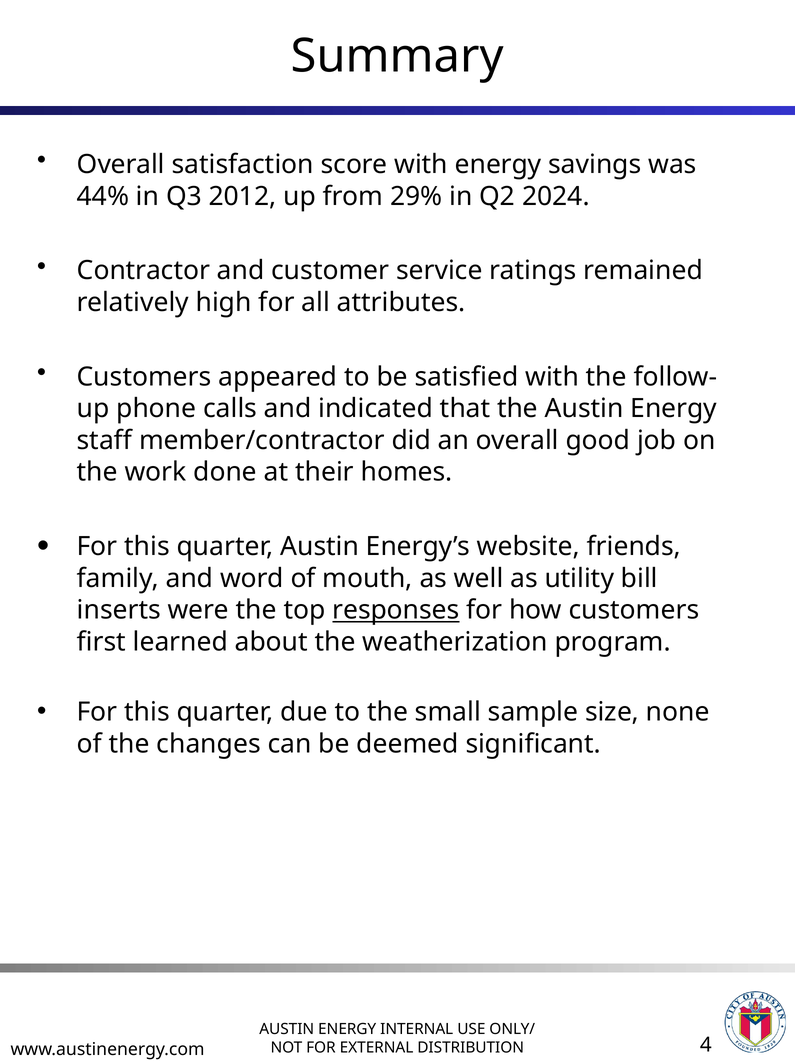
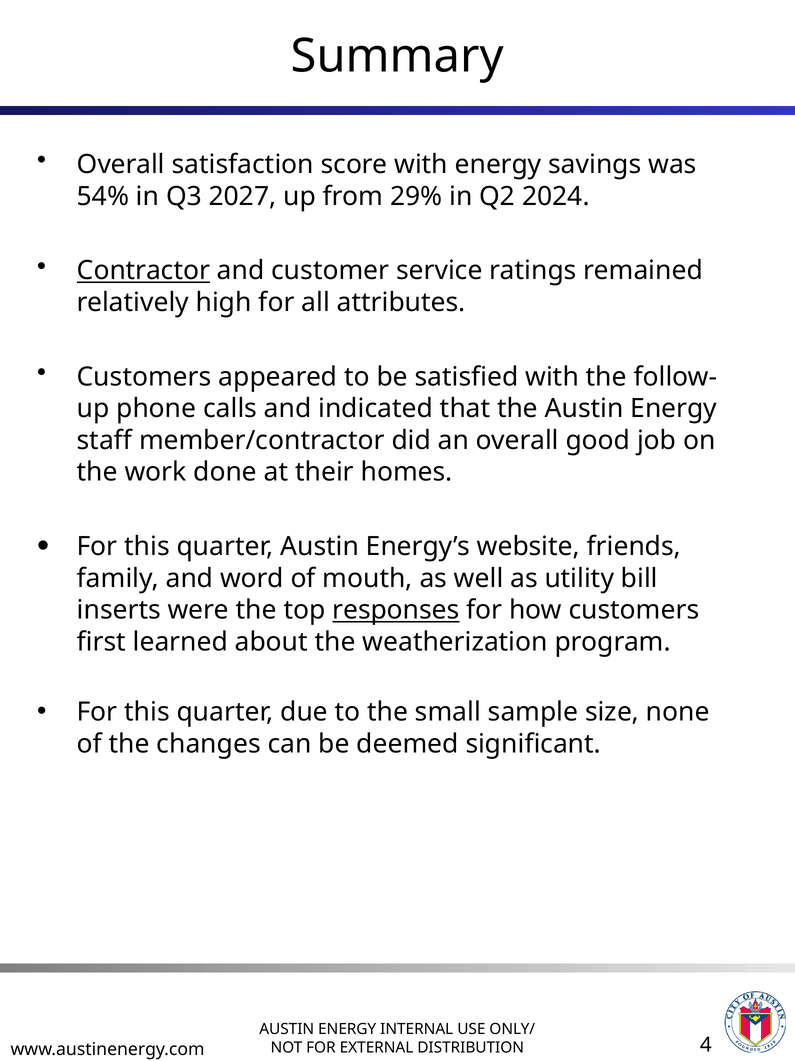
44%: 44% -> 54% (103, 196)
2012: 2012 -> 2027 (243, 196)
Contractor underline: none -> present (143, 270)
